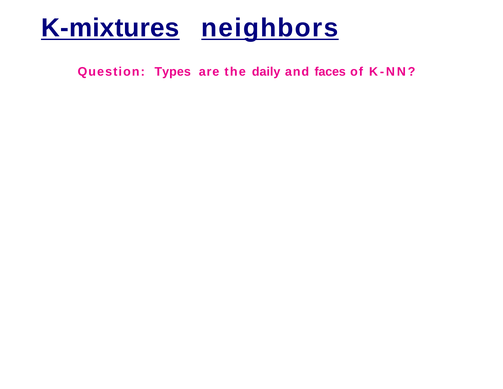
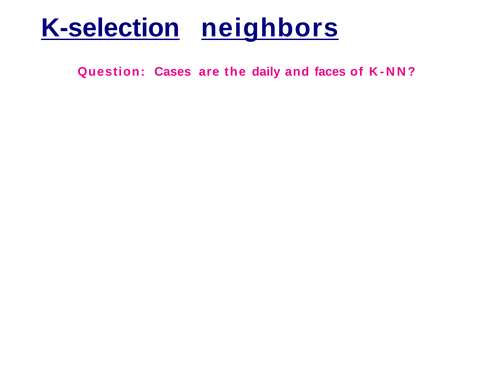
K-mixtures: K-mixtures -> K-selection (110, 28)
Types: Types -> Cases (173, 72)
